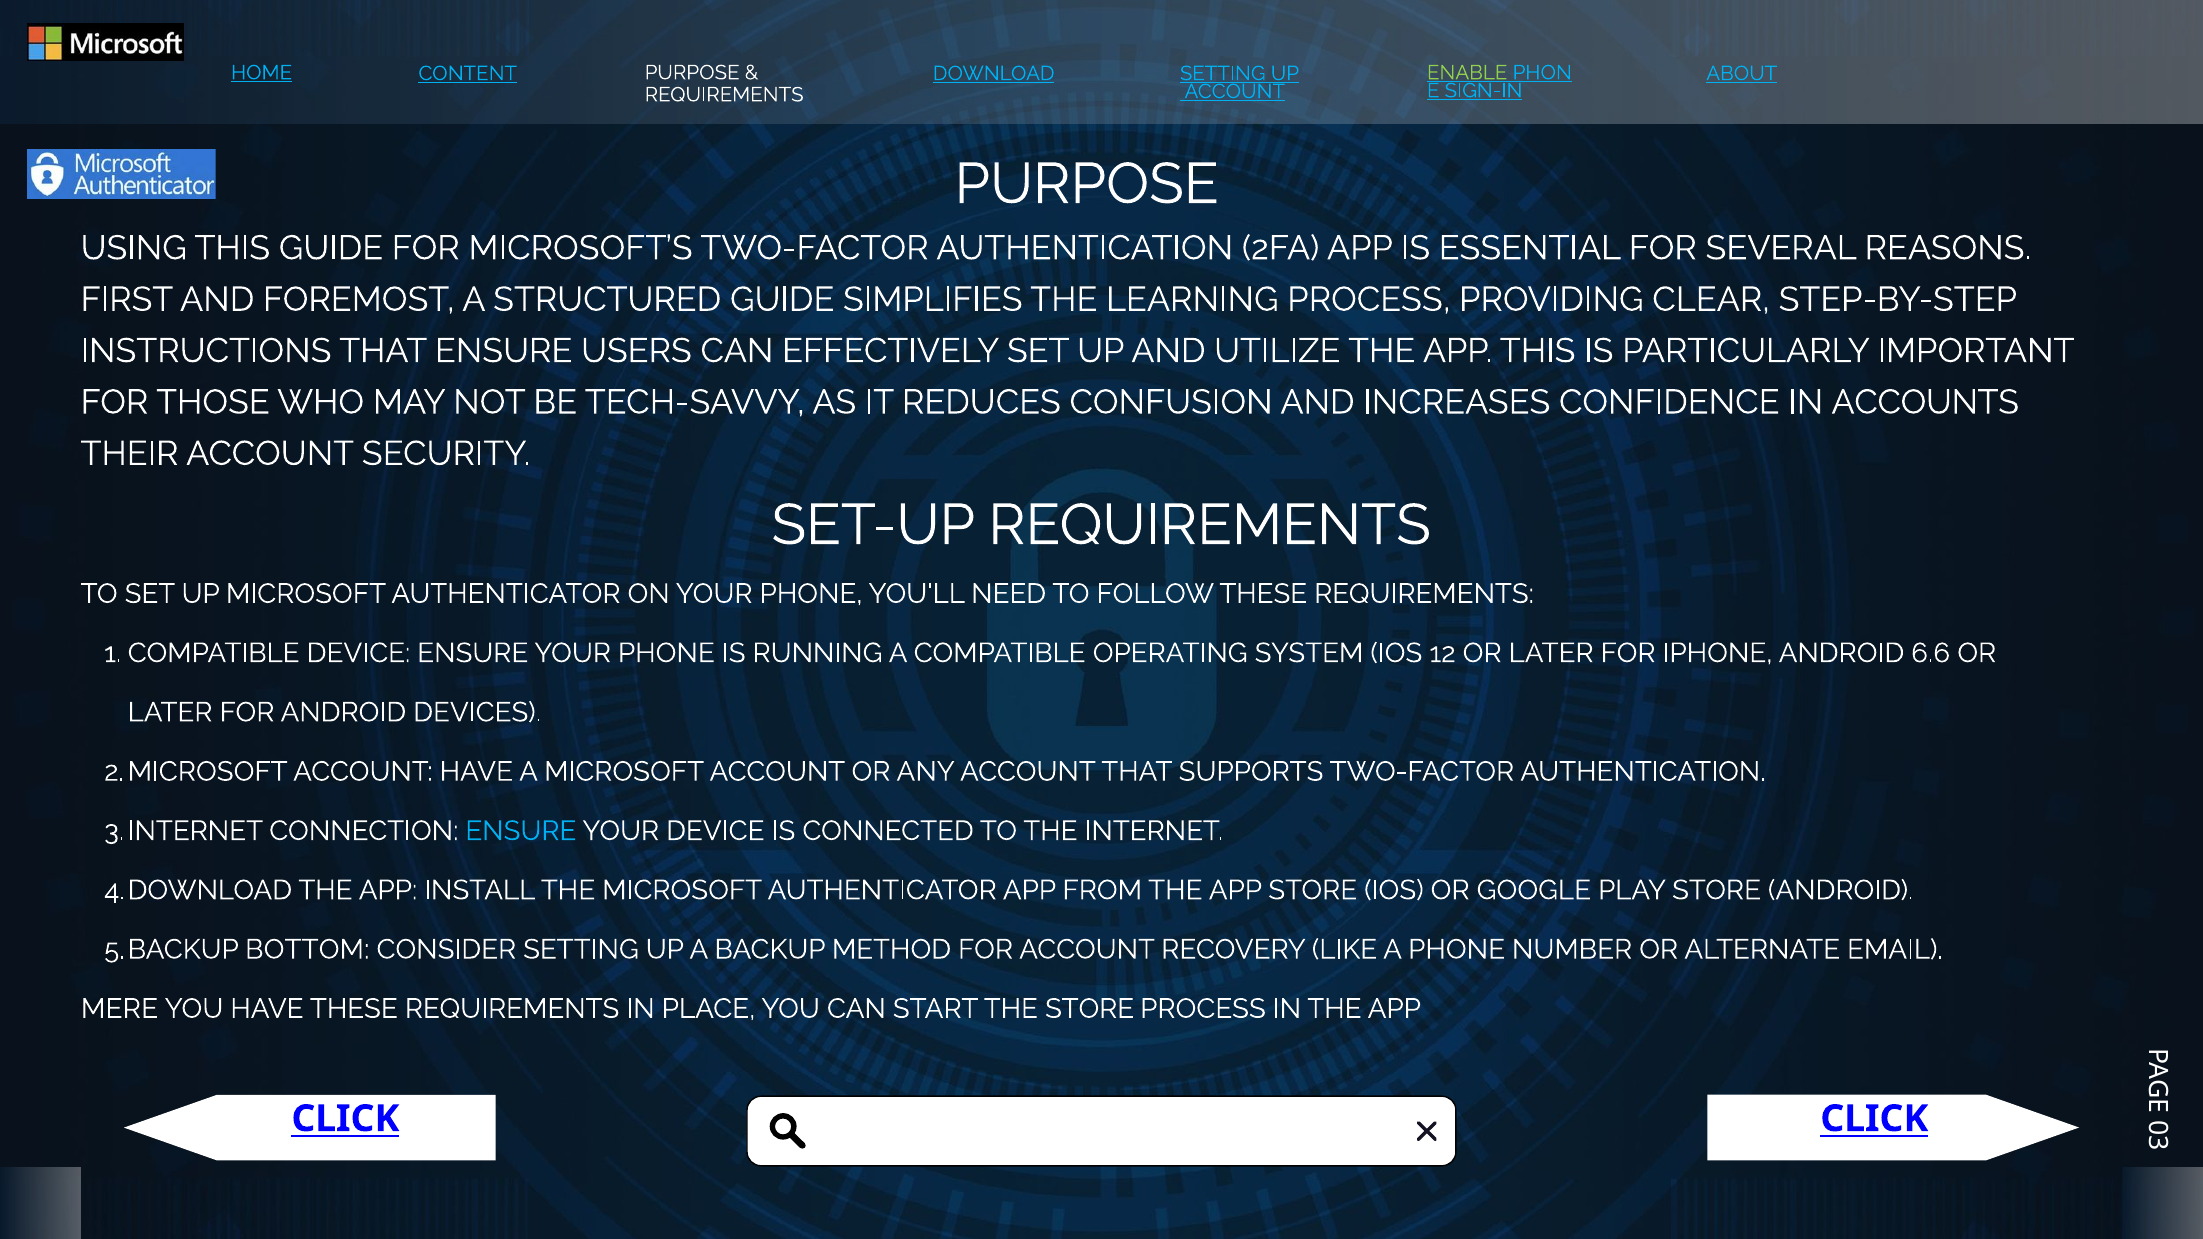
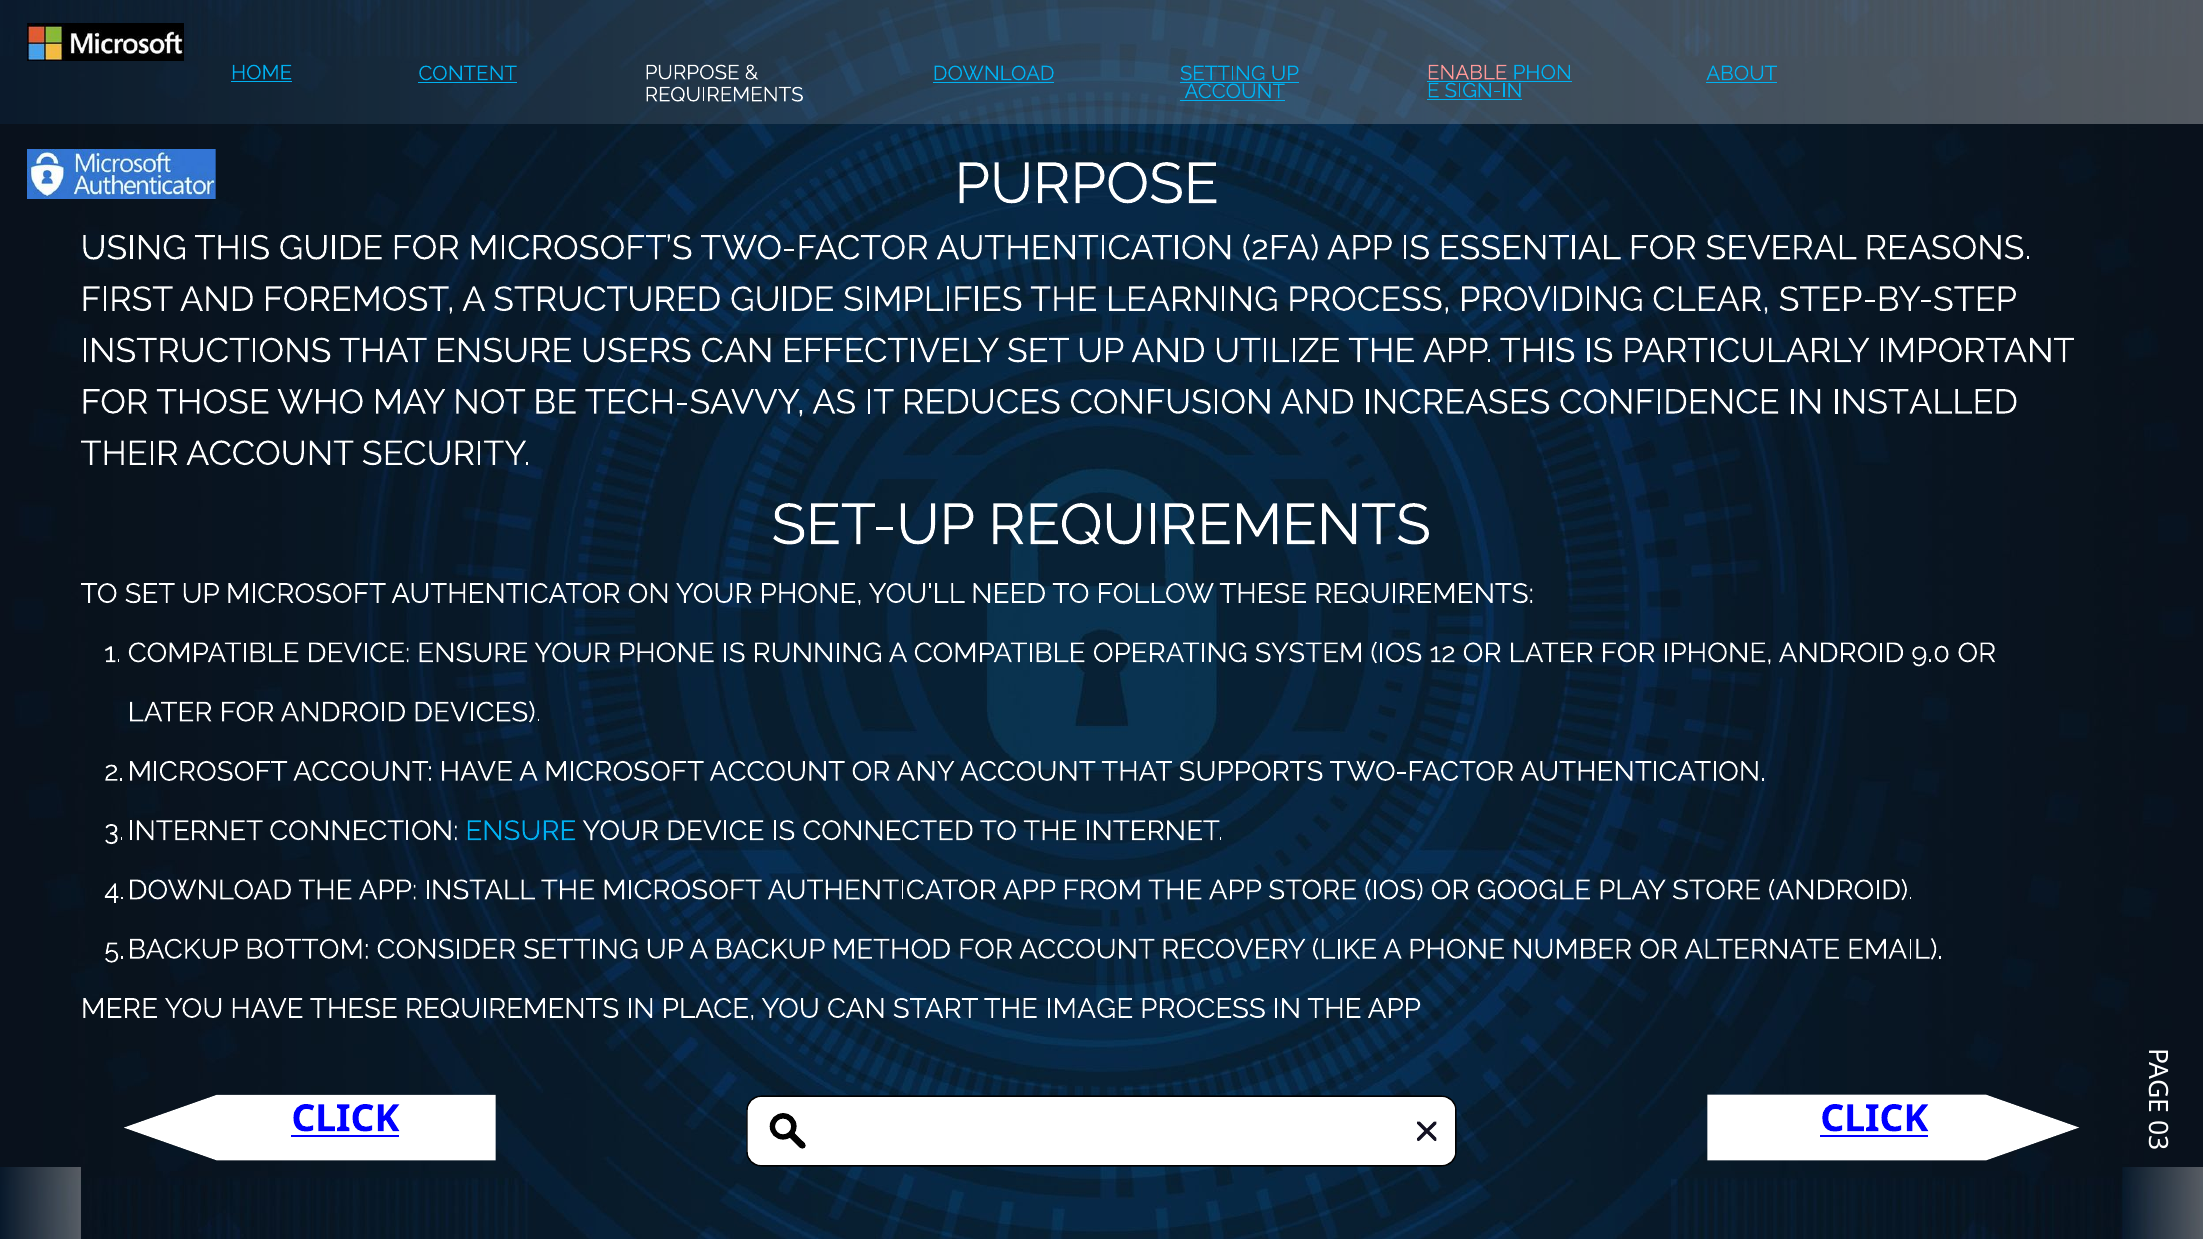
ENABLE colour: light green -> pink (1467, 73)
ACCOUNTS: ACCOUNTS -> INSTALLED (1925, 402)
6.6: 6.6 -> 9.0 (1931, 653)
THE STORE: STORE -> IMAGE (1089, 1009)
